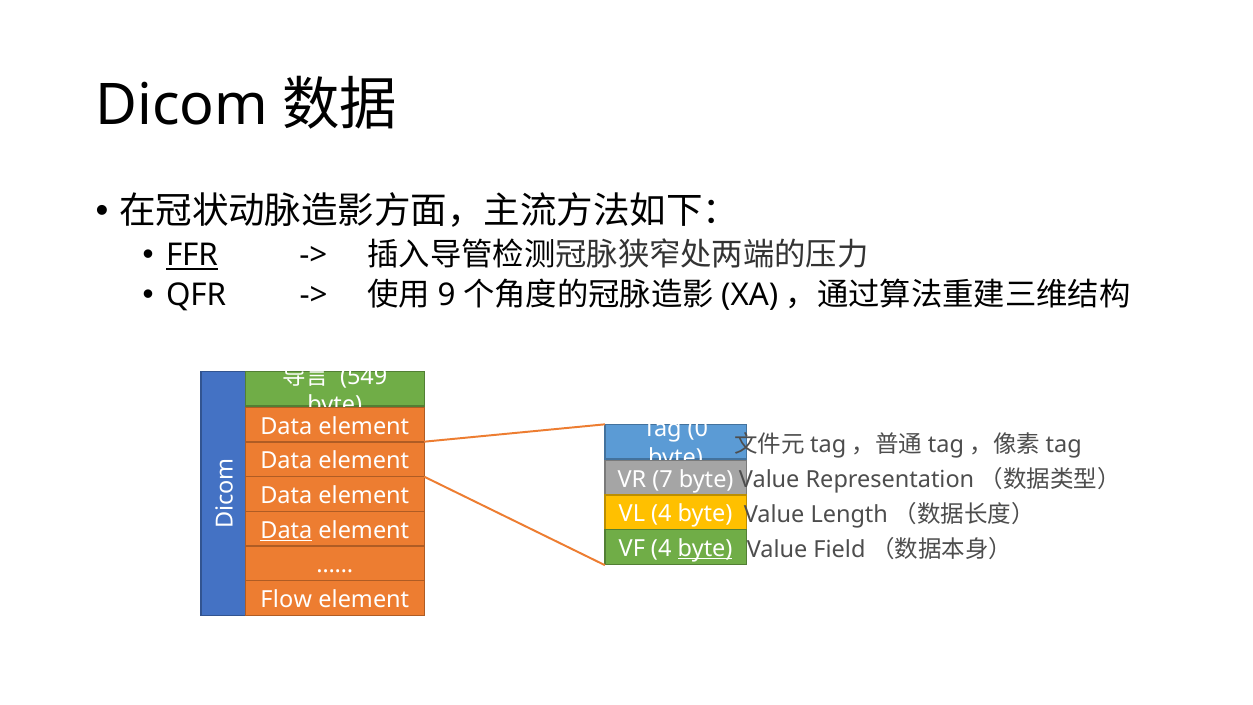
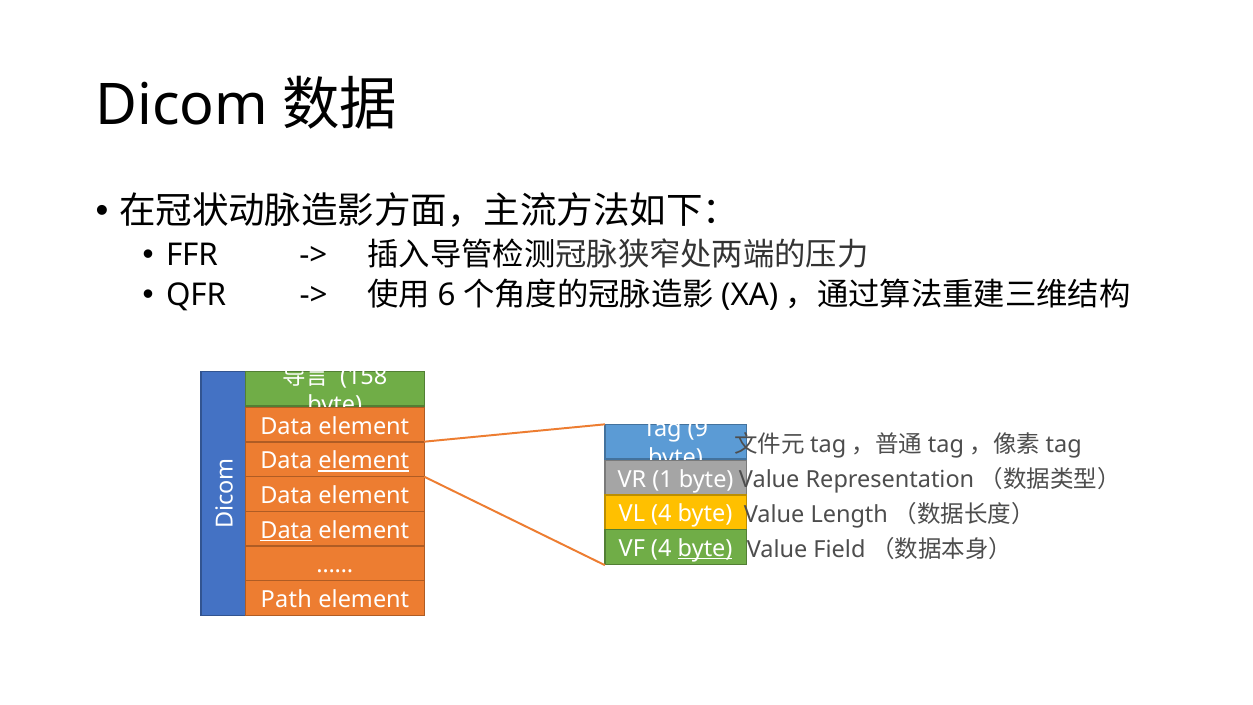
FFR underline: present -> none (192, 255)
9: 9 -> 6 (447, 295)
549: 549 -> 158 (364, 376)
0: 0 -> 9 (698, 429)
element underline: none -> present (364, 461)
7: 7 -> 1 (663, 479)
Flow: Flow -> Path (286, 600)
